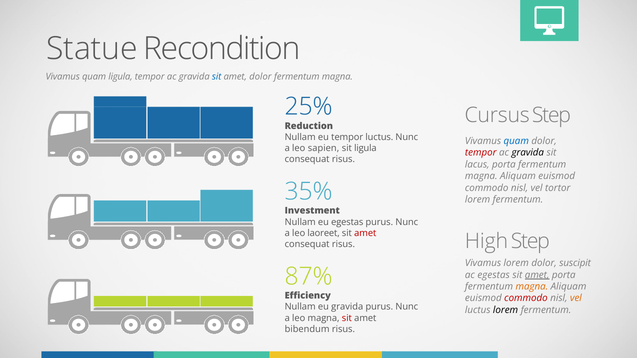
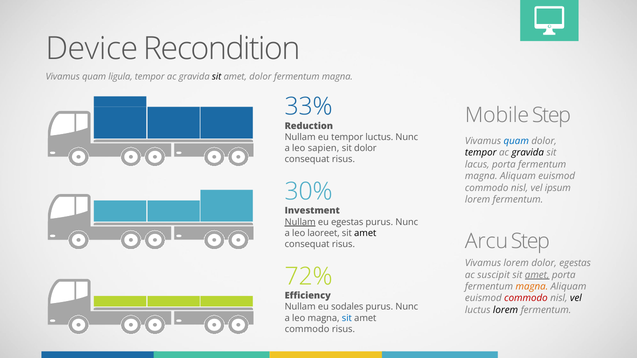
Statue: Statue -> Device (92, 49)
sit colour: blue -> black (217, 77)
25%: 25% -> 33% (309, 107)
Cursus: Cursus -> Mobile (497, 115)
sit ligula: ligula -> dolor (365, 148)
tempor colour: red -> black (481, 153)
35%: 35% -> 30% (309, 192)
tortor: tortor -> ipsum (558, 188)
Nullam underline: none -> present (300, 222)
amet colour: red -> black (365, 233)
High: High -> Arcu (486, 241)
dolor suscipit: suscipit -> egestas (575, 263)
87%: 87% -> 72% (309, 277)
ac egestas: egestas -> suscipit (494, 275)
vel colour: orange -> black (576, 298)
eu gravida: gravida -> sodales (347, 307)
sit colour: red -> blue (347, 318)
bibendum: bibendum -> commodo (307, 329)
